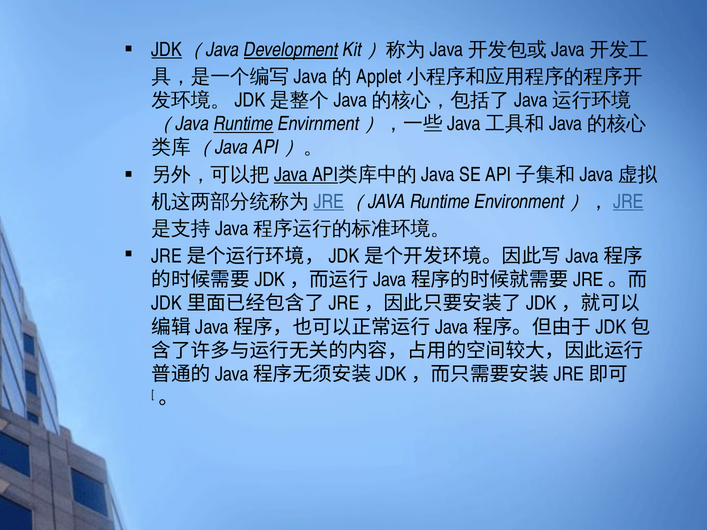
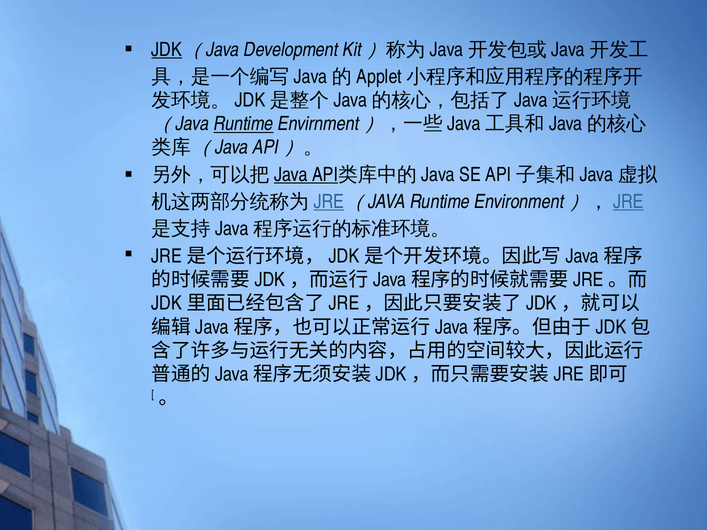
Development underline: present -> none (291, 50)
